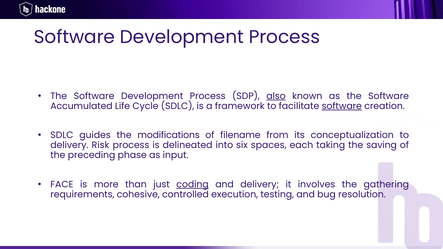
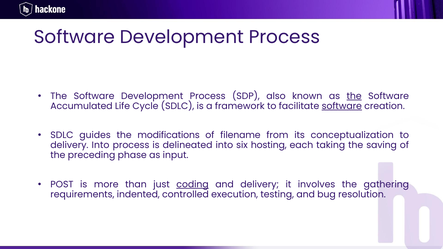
also underline: present -> none (276, 96)
the underline: none -> present (354, 96)
delivery Risk: Risk -> Into (101, 145)
spaces: spaces -> hosting (269, 145)
FACE: FACE -> POST (62, 185)
cohesive: cohesive -> indented (138, 194)
